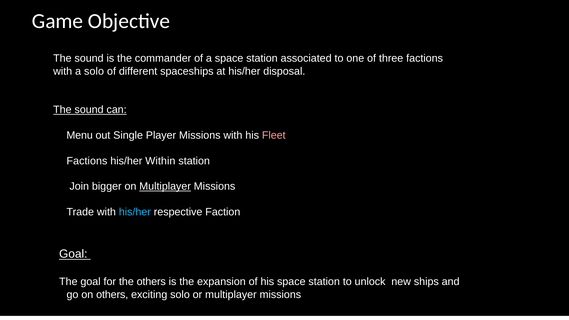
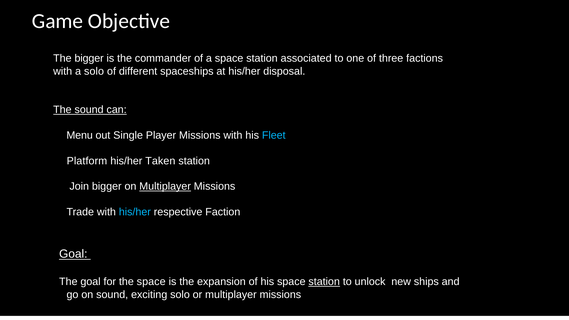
sound: sound -> bigger (89, 58)
Fleet colour: pink -> light blue (274, 135)
Factions: Factions -> Platform (87, 161)
Within: Within -> Taken (160, 161)
the others: others -> space (151, 282)
station underline: none -> present (324, 282)
on others: others -> sound (112, 295)
